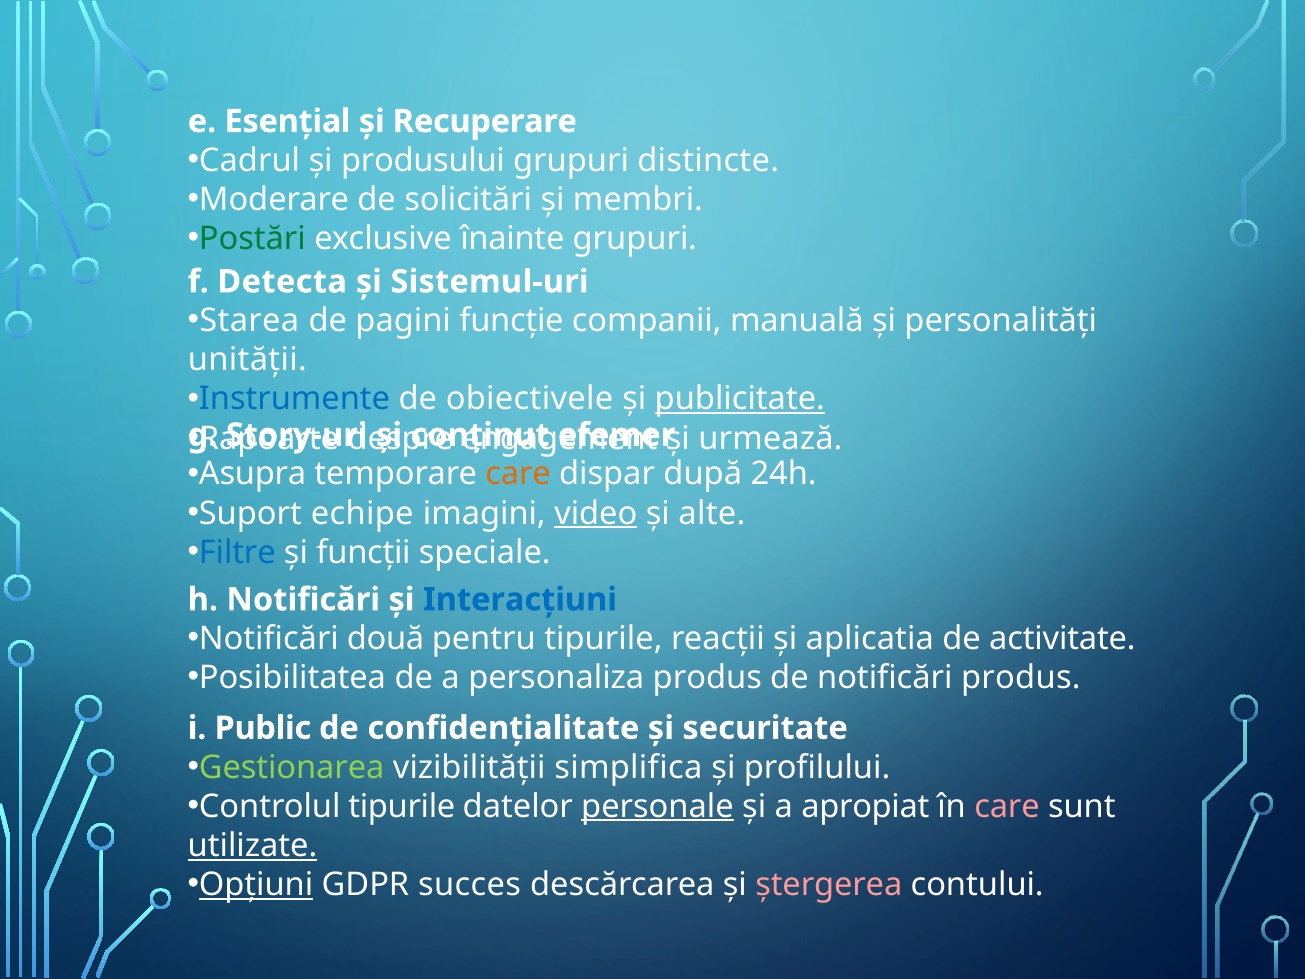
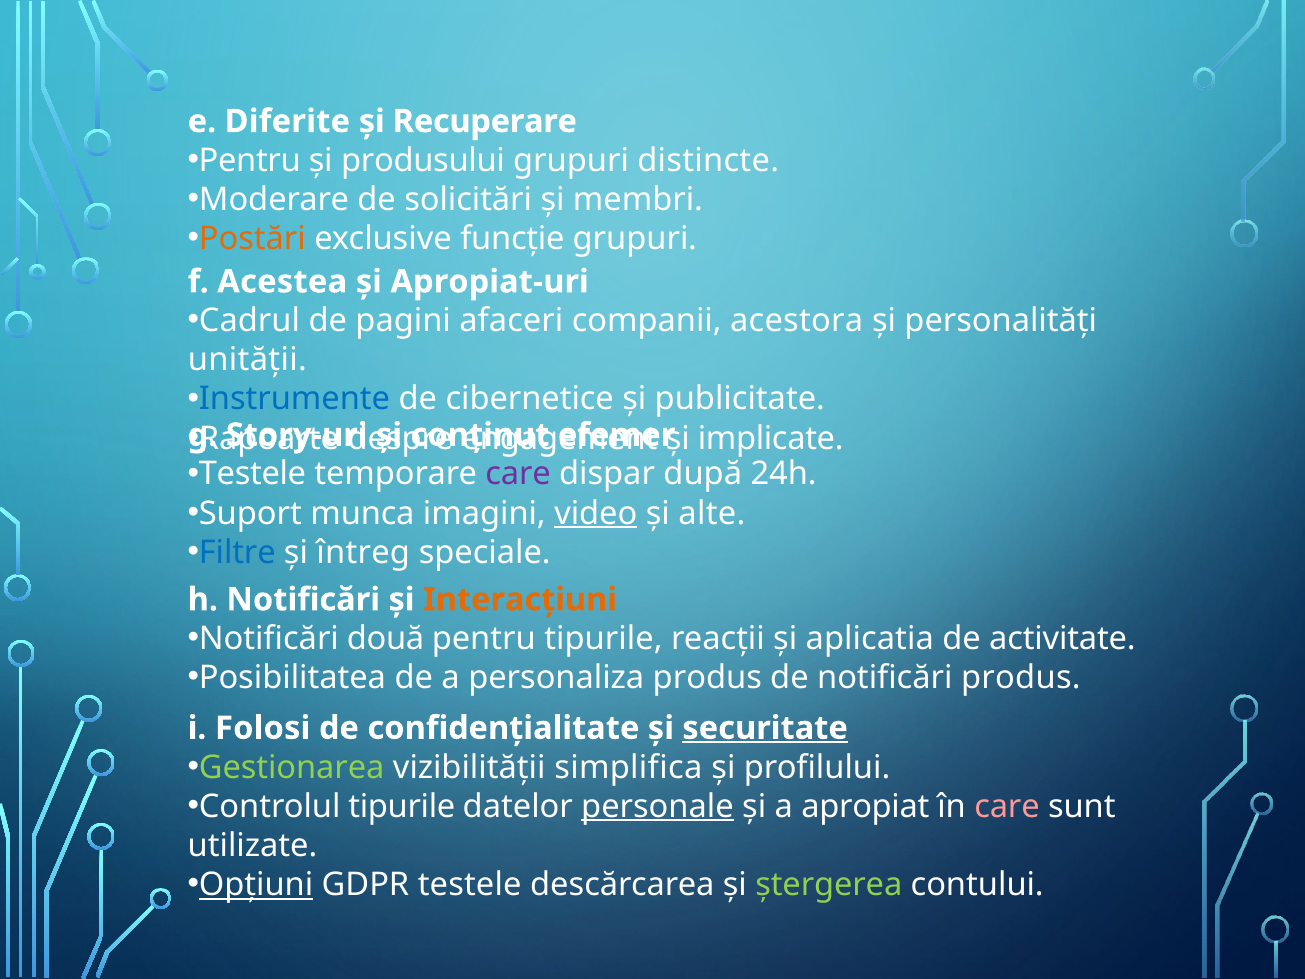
Esențial: Esențial -> Diferite (287, 121)
Cadrul: Cadrul -> Pentru (250, 161)
Postări colour: green -> orange (252, 239)
înainte: înainte -> funcție (512, 239)
Detecta: Detecta -> Acestea (282, 282)
Sistemul-uri: Sistemul-uri -> Apropiat-uri (490, 282)
Starea: Starea -> Cadrul (249, 321)
funcție: funcție -> afaceri (511, 321)
manuală: manuală -> acestora (797, 321)
obiectivele: obiectivele -> cibernetice (530, 399)
publicitate underline: present -> none (740, 399)
urmează: urmează -> implicate (771, 438)
Asupra: Asupra -> Testele (253, 474)
care colour: orange -> purple (518, 474)
echipe: echipe -> munca (363, 513)
funcții: funcții -> întreg (363, 552)
Interacțiuni colour: blue -> orange (520, 600)
Public: Public -> Folosi (263, 728)
securitate underline: none -> present (765, 728)
utilizate underline: present -> none (253, 845)
GDPR succes: succes -> testele (470, 884)
ștergerea colour: pink -> light green (829, 884)
